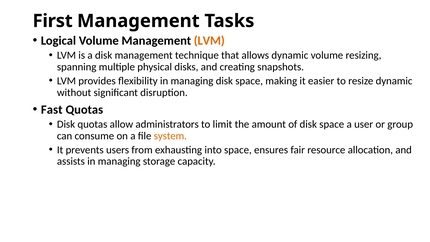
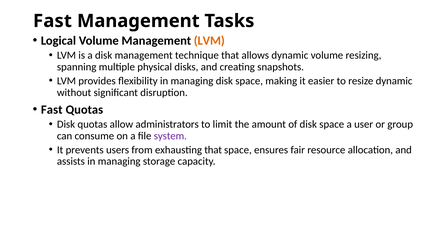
First: First -> Fast (52, 21)
system colour: orange -> purple (170, 136)
exhausting into: into -> that (213, 150)
